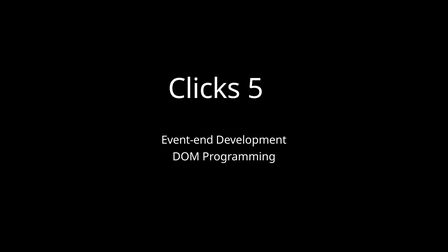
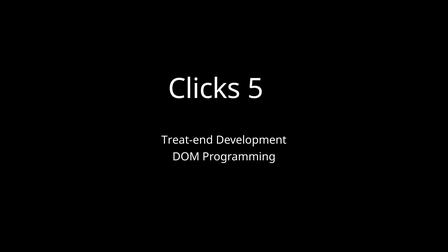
Event-end: Event-end -> Treat-end (187, 140)
